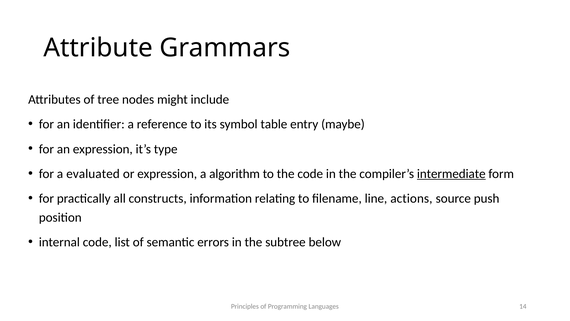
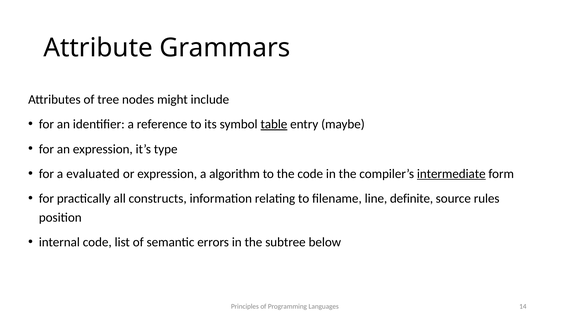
table underline: none -> present (274, 124)
actions: actions -> definite (412, 198)
push: push -> rules (487, 198)
